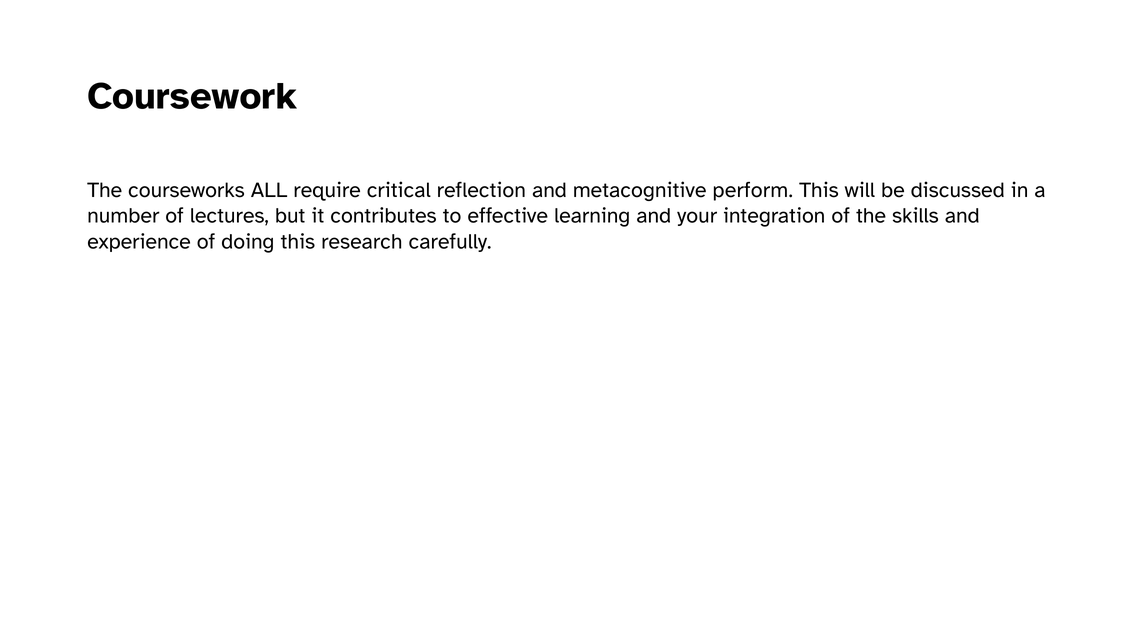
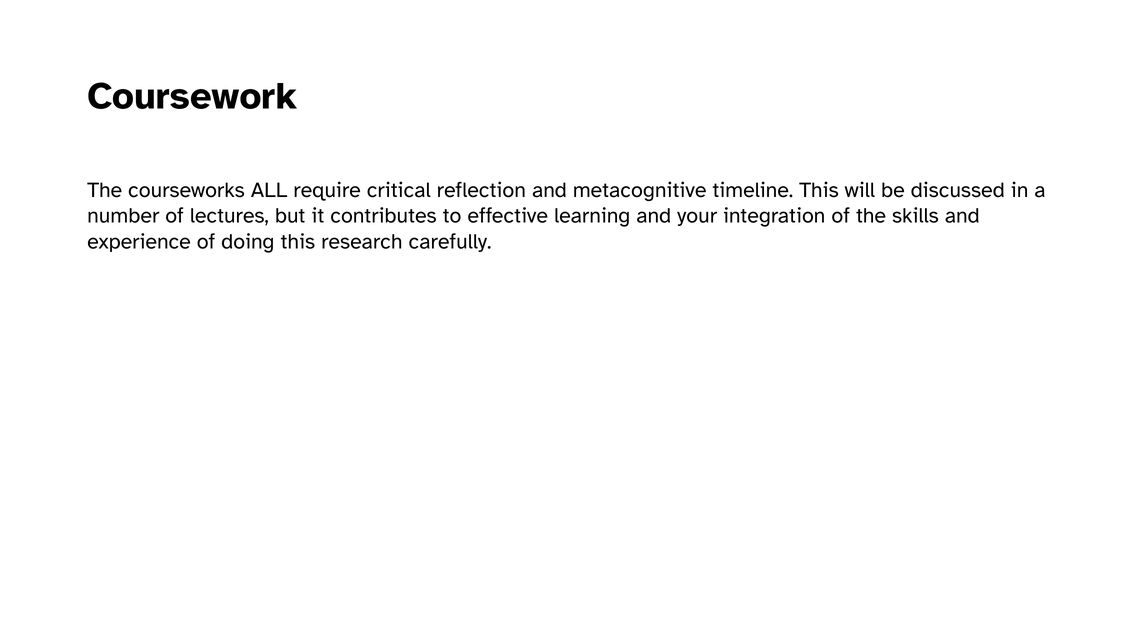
perform: perform -> timeline (753, 190)
